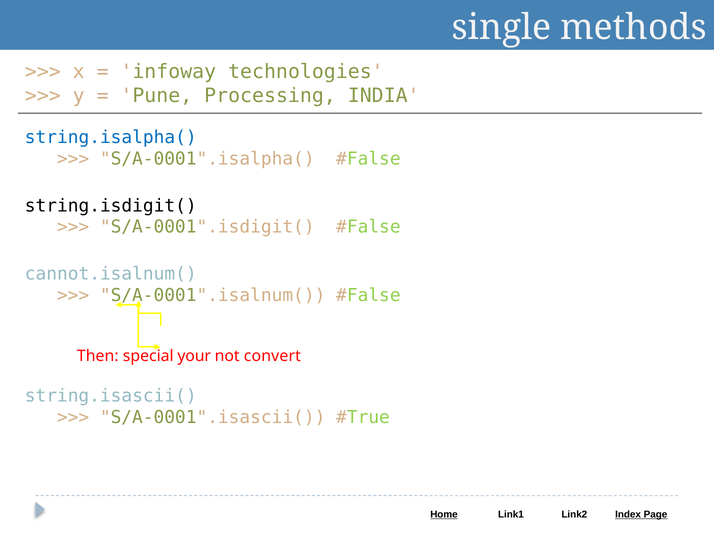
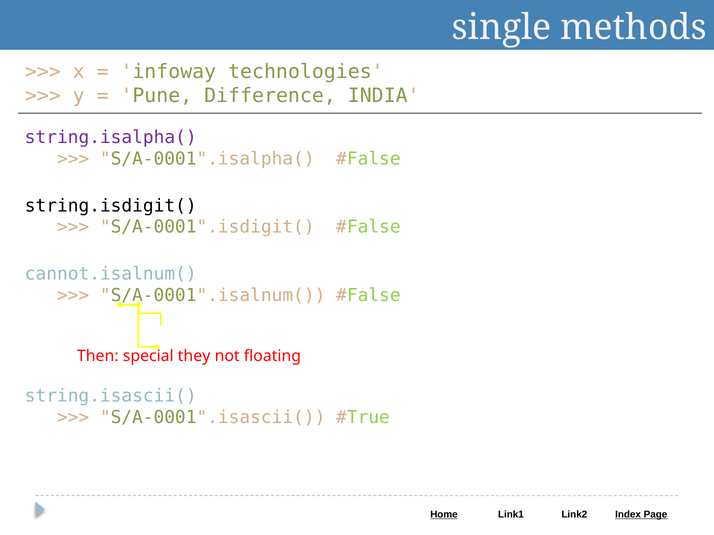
Processing: Processing -> Difference (270, 96)
string.isalpha( colour: blue -> purple (111, 138)
your: your -> they (194, 357)
convert: convert -> floating (272, 357)
